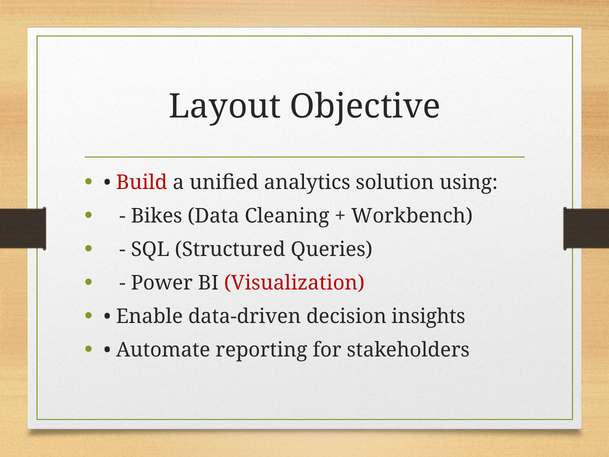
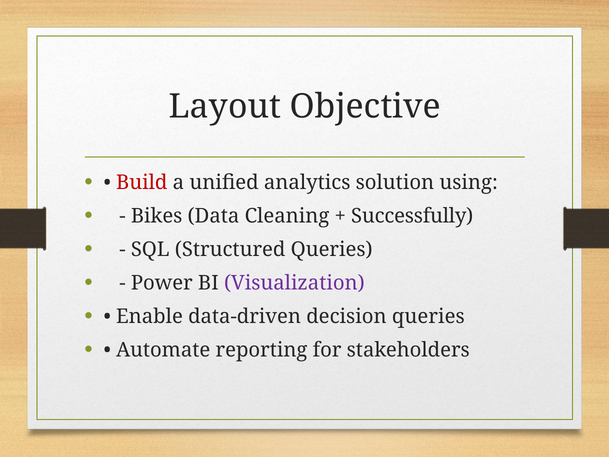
Workbench: Workbench -> Successfully (412, 216)
Visualization colour: red -> purple (294, 283)
decision insights: insights -> queries (428, 316)
